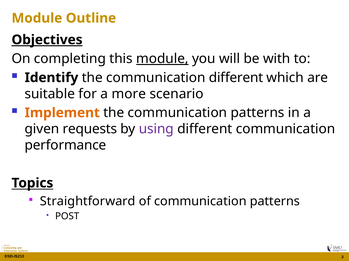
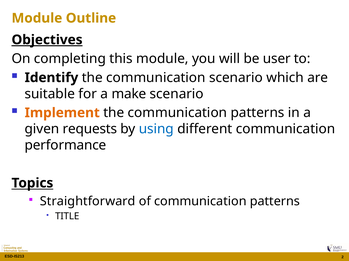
module underline: present -> none (162, 59)
with: with -> user (277, 59)
communication different: different -> scenario (236, 78)
more: more -> make (129, 94)
using colour: purple -> blue (156, 129)
POST: POST -> TITLE (67, 217)
